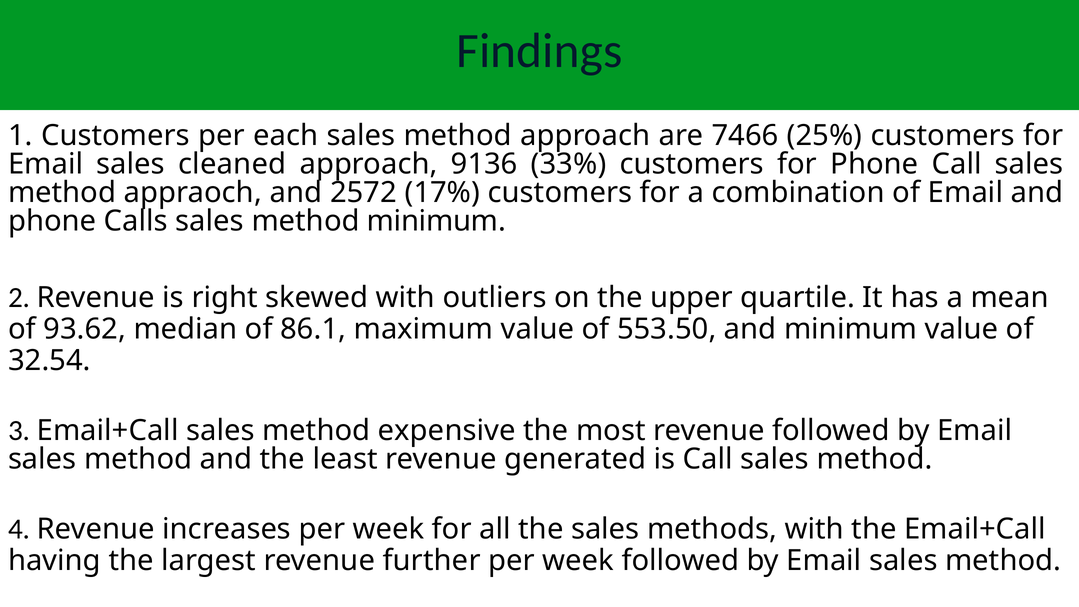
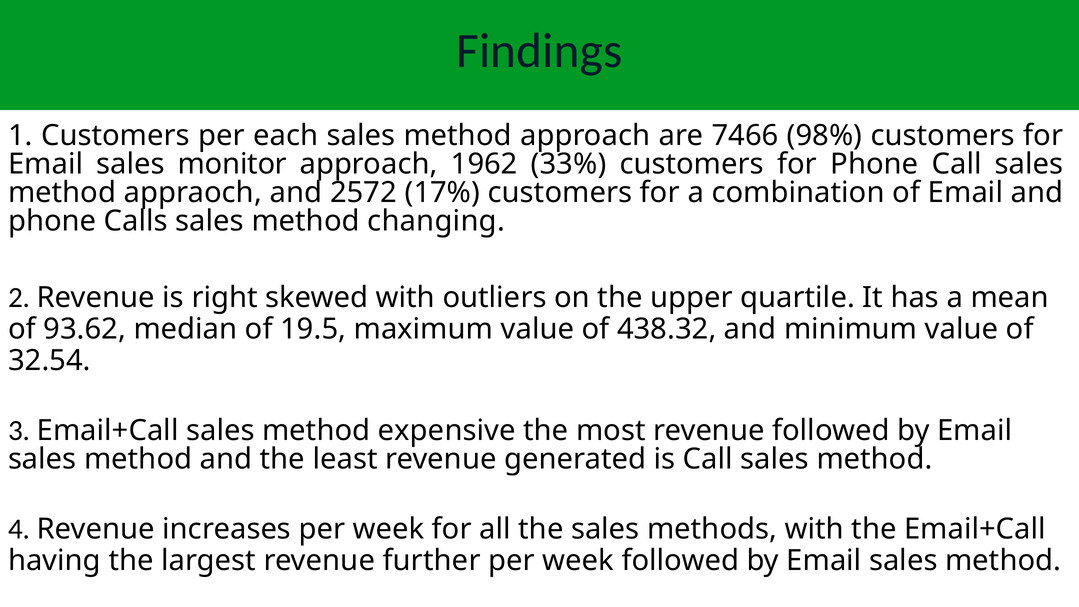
25%: 25% -> 98% (825, 136)
cleaned: cleaned -> monitor (232, 164)
9136: 9136 -> 1962 (484, 164)
method minimum: minimum -> changing (436, 221)
86.1: 86.1 -> 19.5 (313, 329)
553.50: 553.50 -> 438.32 (667, 329)
